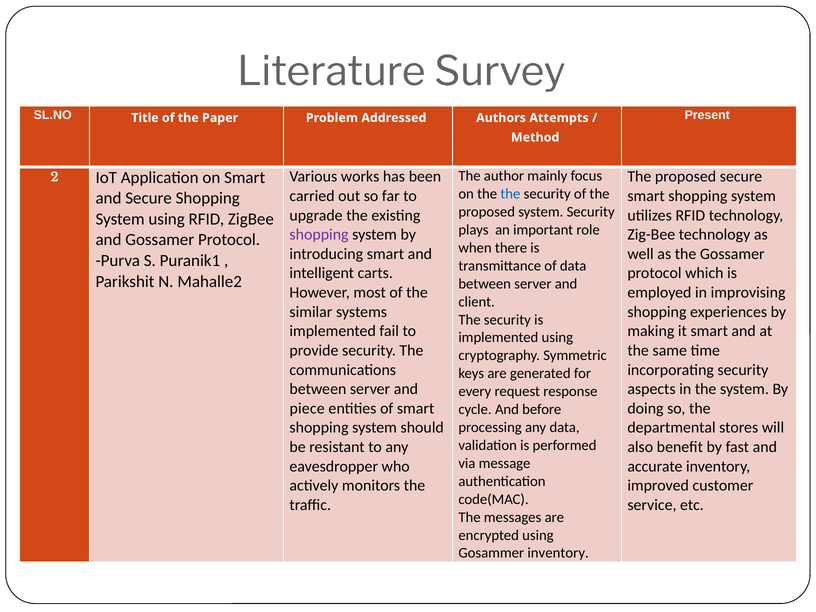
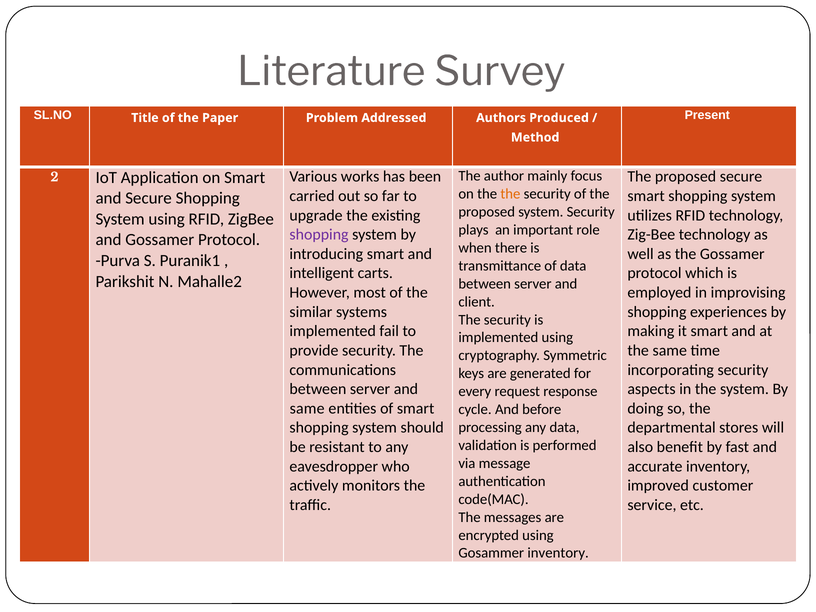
Attempts: Attempts -> Produced (559, 118)
the colour: blue -> orange (510, 194)
piece: piece -> same (307, 408)
